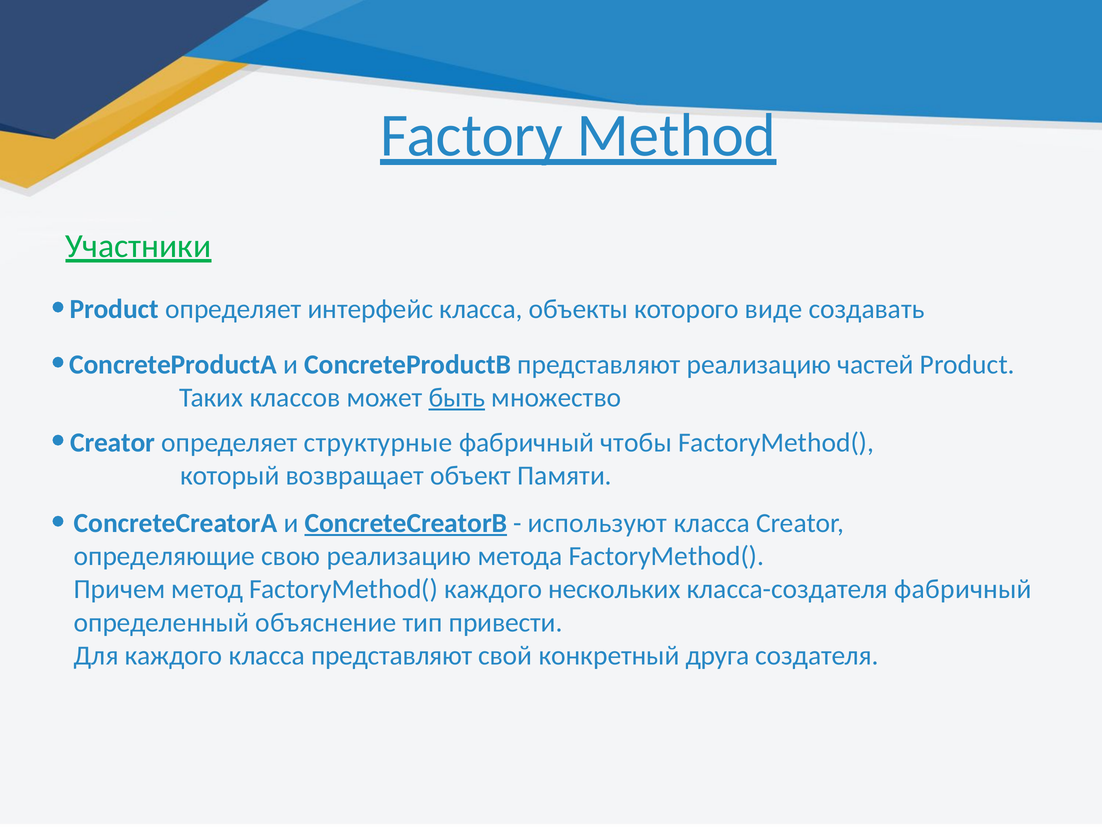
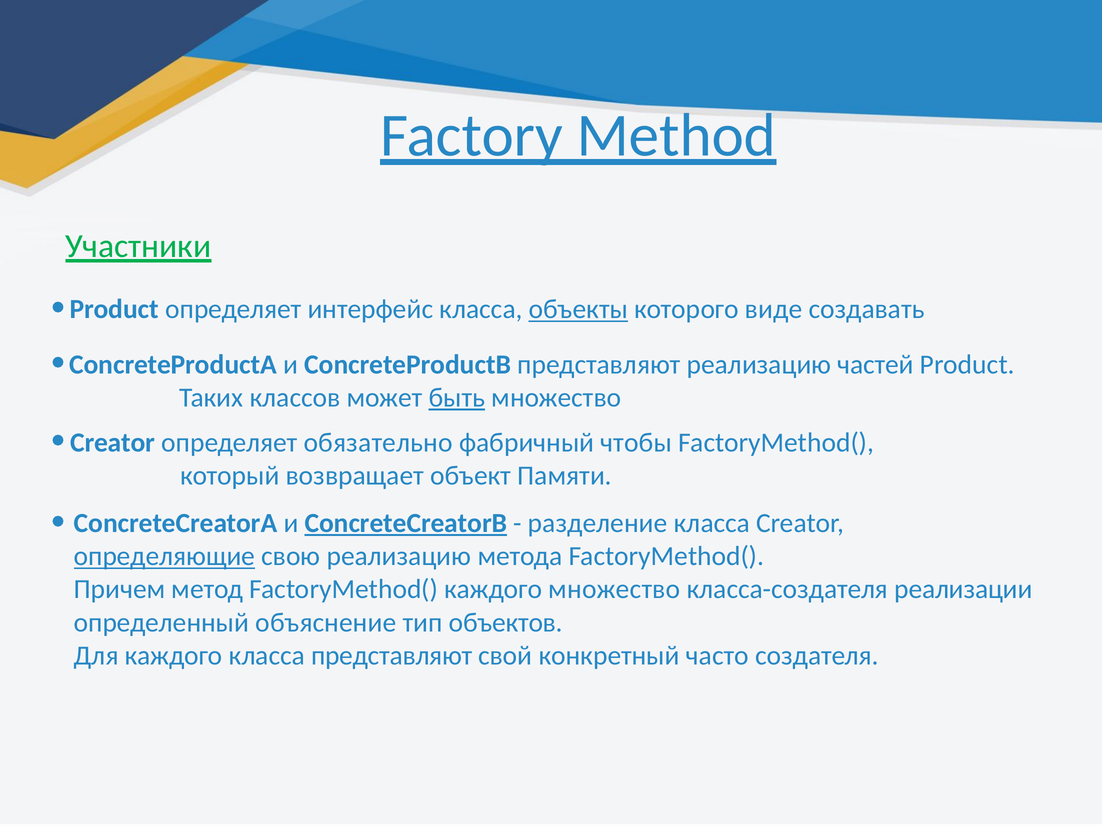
объекты underline: none -> present (578, 309)
структурные: структурные -> обязательно (378, 442)
используют: используют -> разделение (598, 523)
определяющие underline: none -> present (164, 556)
каждого нескольких: нескольких -> множество (614, 589)
класса-создателя фабричный: фабричный -> реализации (963, 589)
привести: привести -> объектов (506, 622)
друга: друга -> часто (717, 655)
